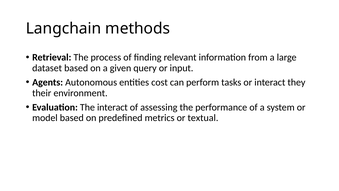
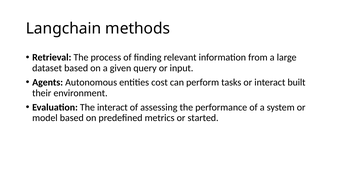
they: they -> built (296, 82)
textual: textual -> started (203, 118)
